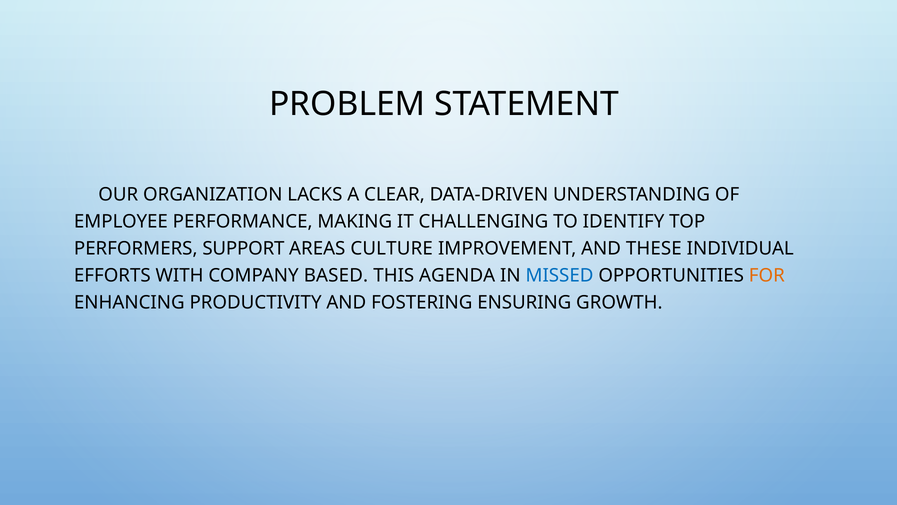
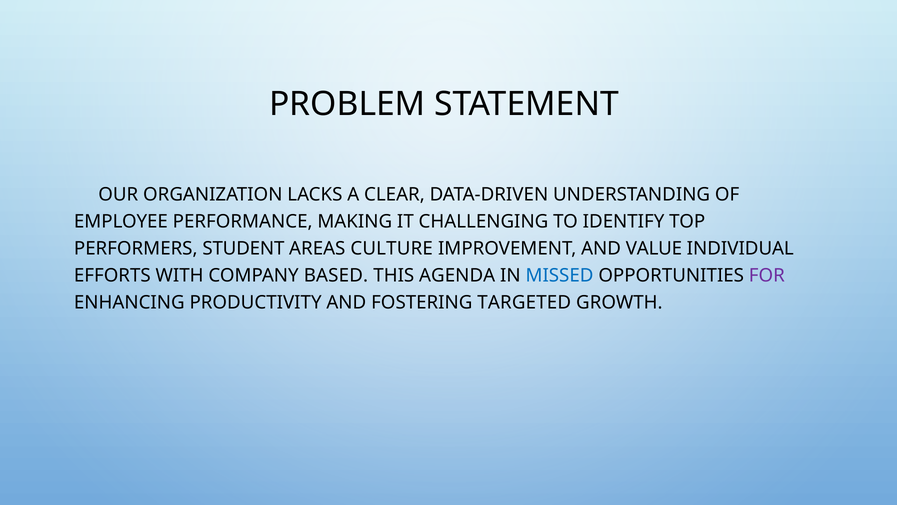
SUPPORT: SUPPORT -> STUDENT (243, 248)
THESE: THESE -> VALUE (654, 248)
FOR colour: orange -> purple (767, 275)
ENSURING: ENSURING -> TARGETED (524, 302)
